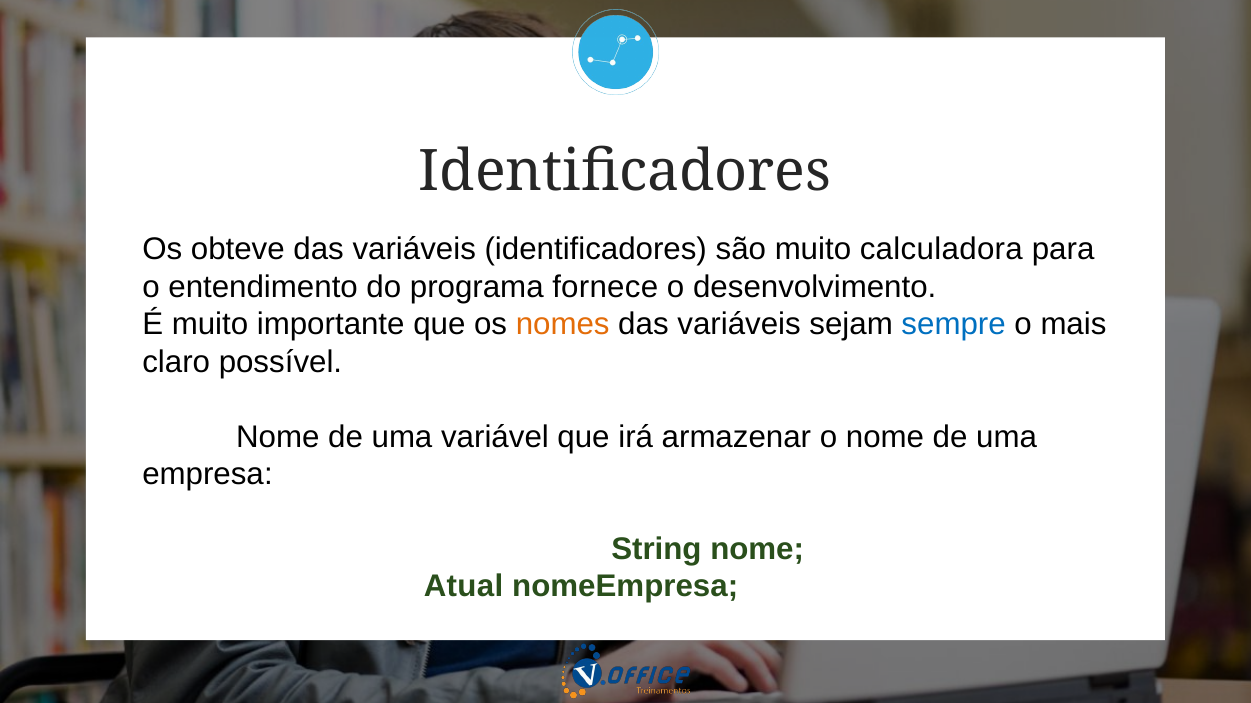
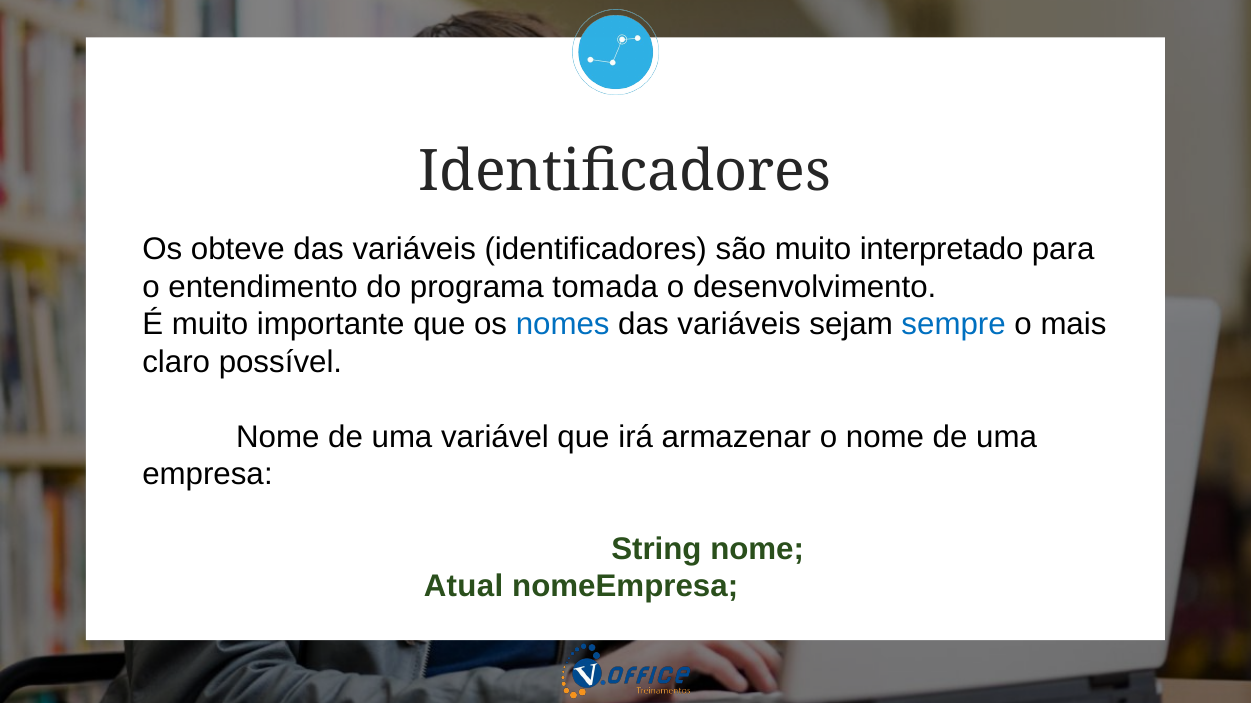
calculadora: calculadora -> interpretado (942, 249)
fornece: fornece -> tomada (605, 287)
nomes colour: orange -> blue (563, 324)
